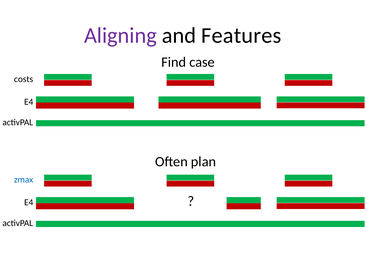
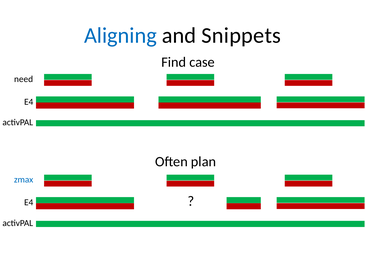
Aligning colour: purple -> blue (120, 35)
Features: Features -> Snippets (241, 35)
costs: costs -> need (24, 79)
